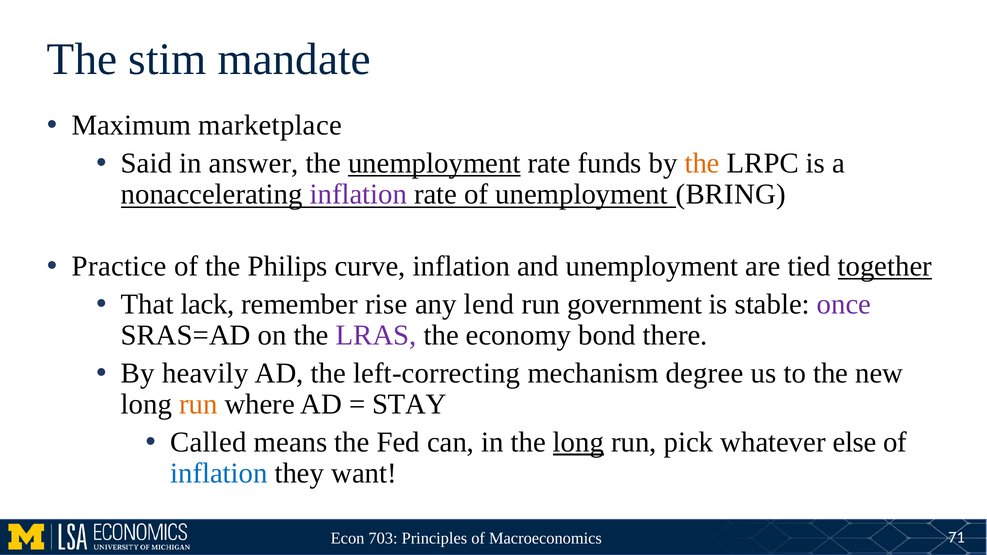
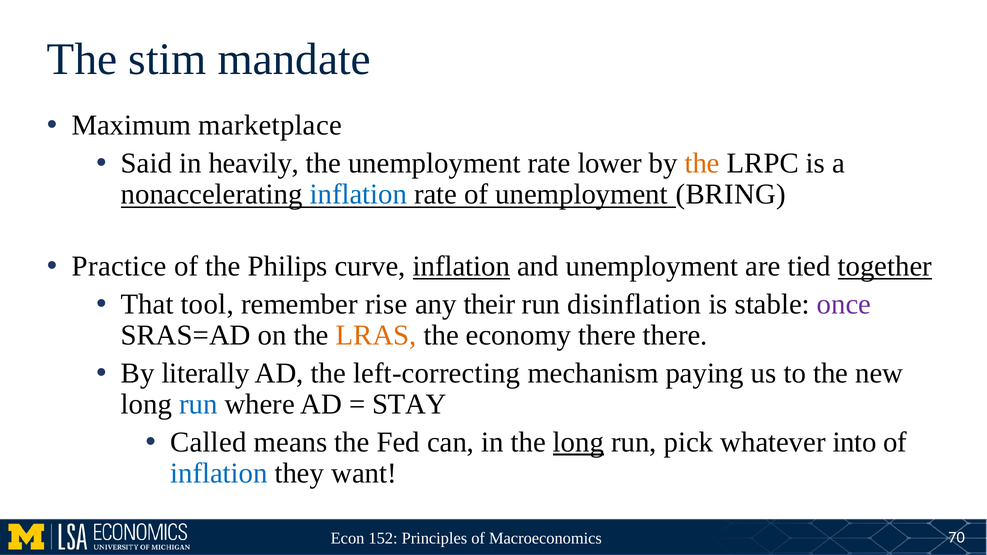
answer: answer -> heavily (254, 163)
unemployment underline: present -> none (434, 163)
funds: funds -> lower (610, 163)
inflation colour: purple -> blue (358, 195)
inflation underline: none -> present (461, 266)
lack: lack -> tool (207, 304)
lend: lend -> their (489, 304)
government: government -> disinflation (634, 304)
LRAS colour: purple -> orange (376, 335)
economy bond: bond -> there (607, 335)
heavily: heavily -> literally (206, 373)
degree: degree -> paying (705, 373)
run colour: orange -> blue (198, 405)
else: else -> into (855, 442)
703: 703 -> 152 (383, 539)
71: 71 -> 70 (957, 538)
